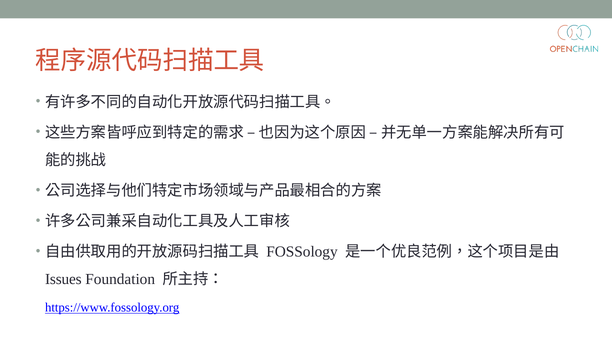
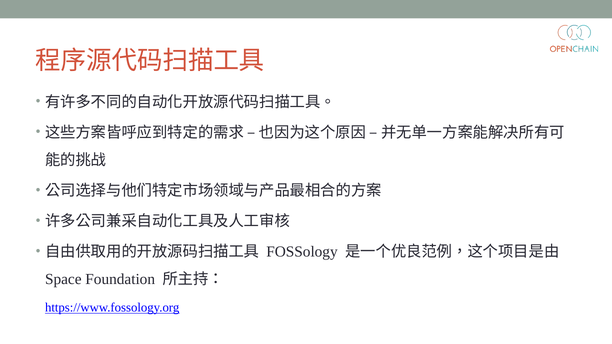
Issues: Issues -> Space (63, 280)
